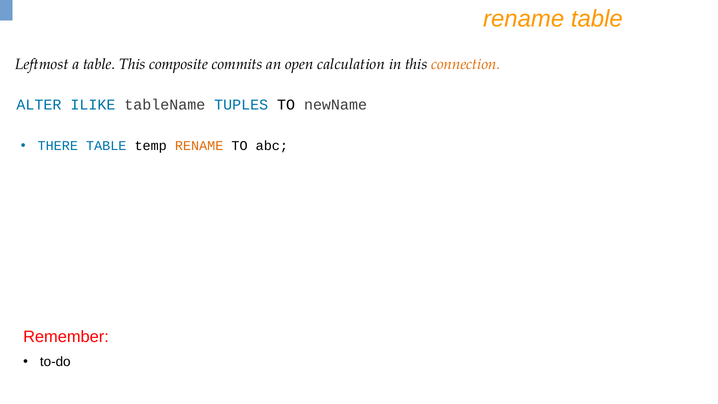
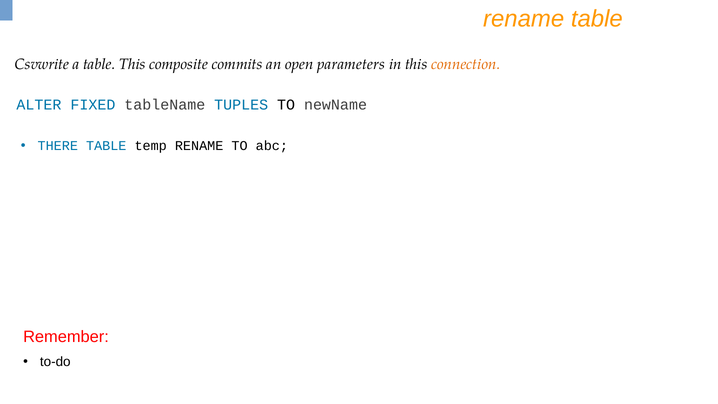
Leftmost: Leftmost -> Csvwrite (42, 64)
calculation: calculation -> parameters (351, 64)
ILIKE: ILIKE -> FIXED (93, 105)
RENAME colour: orange -> black (199, 146)
